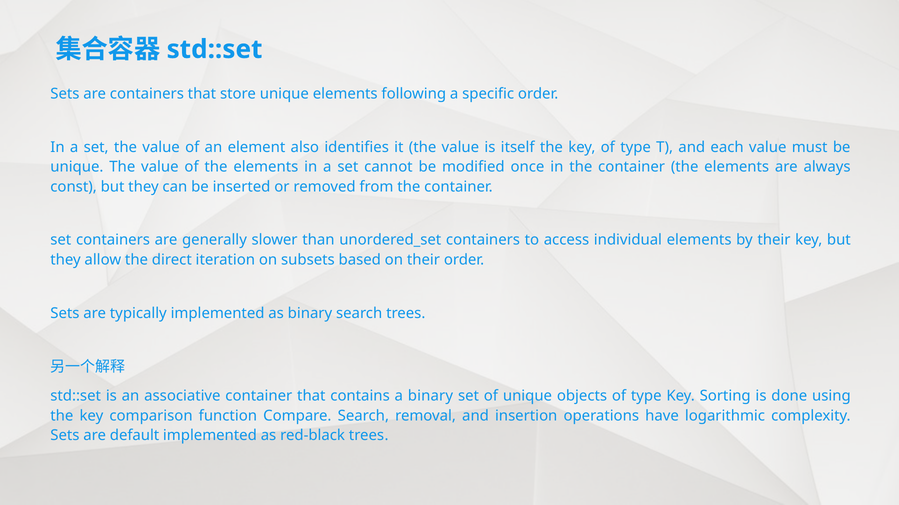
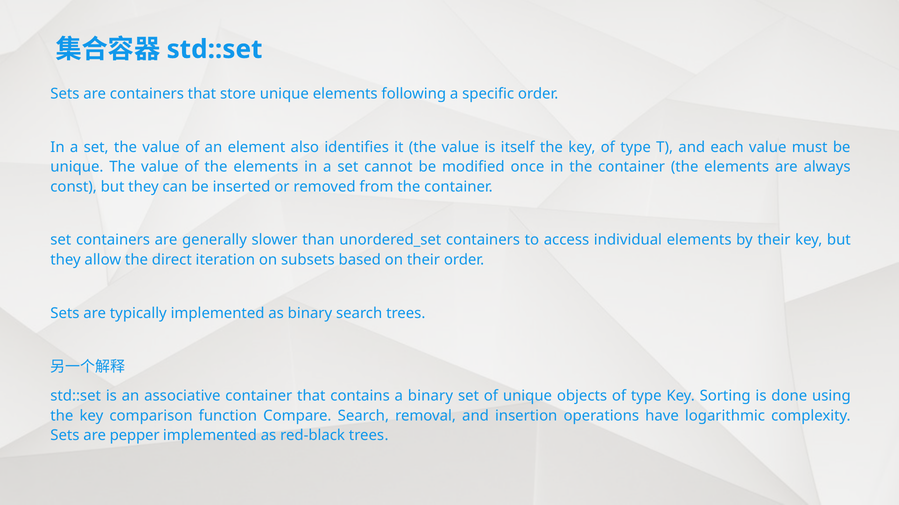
default: default -> pepper (135, 436)
